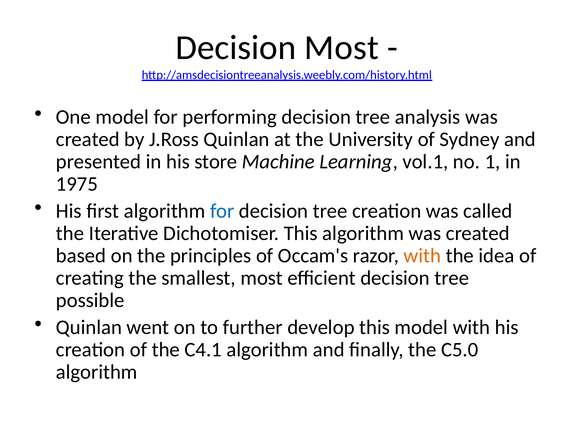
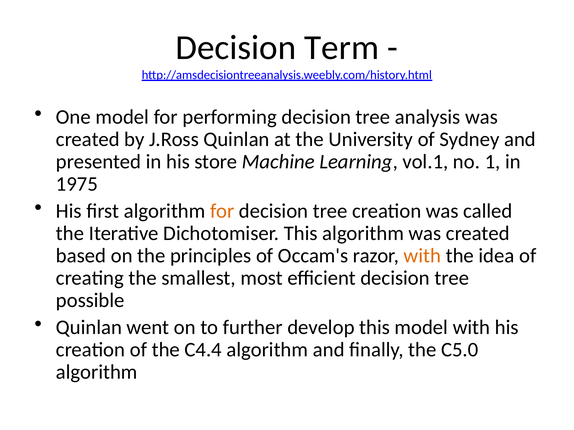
Decision Most: Most -> Term (342, 48)
for colour: blue -> orange (222, 211)
C4.1: C4.1 -> C4.4 (203, 350)
